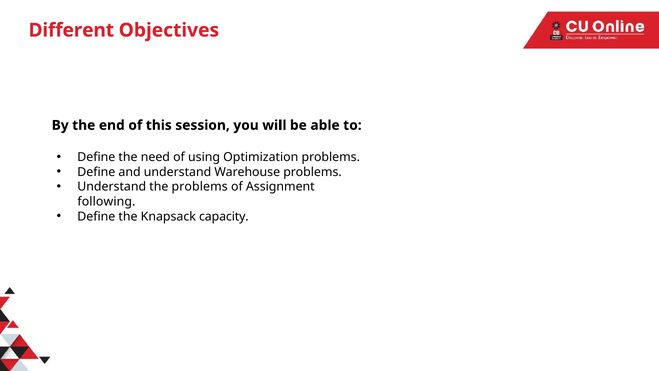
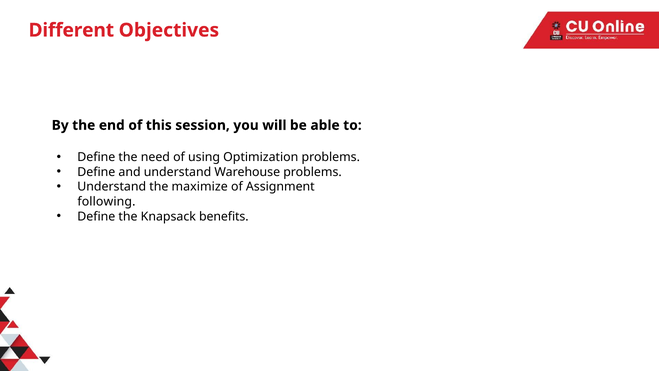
the problems: problems -> maximize (200, 187)
capacity: capacity -> benefits (224, 216)
